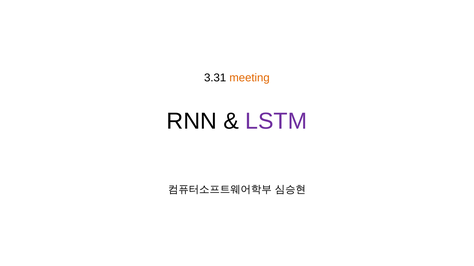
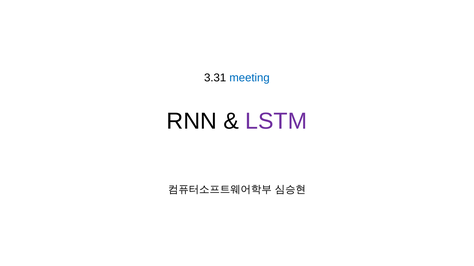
meeting colour: orange -> blue (250, 78)
